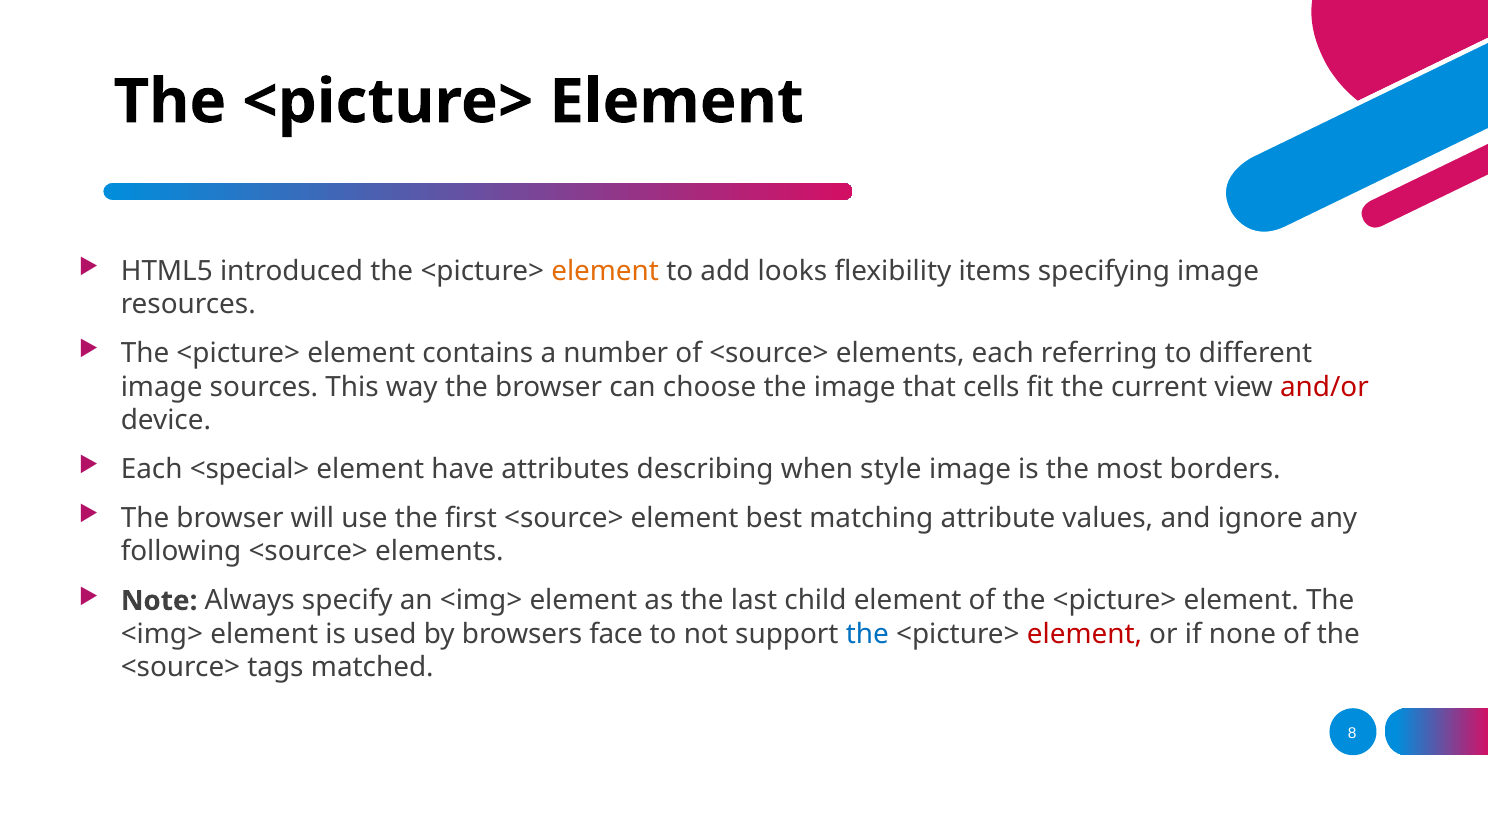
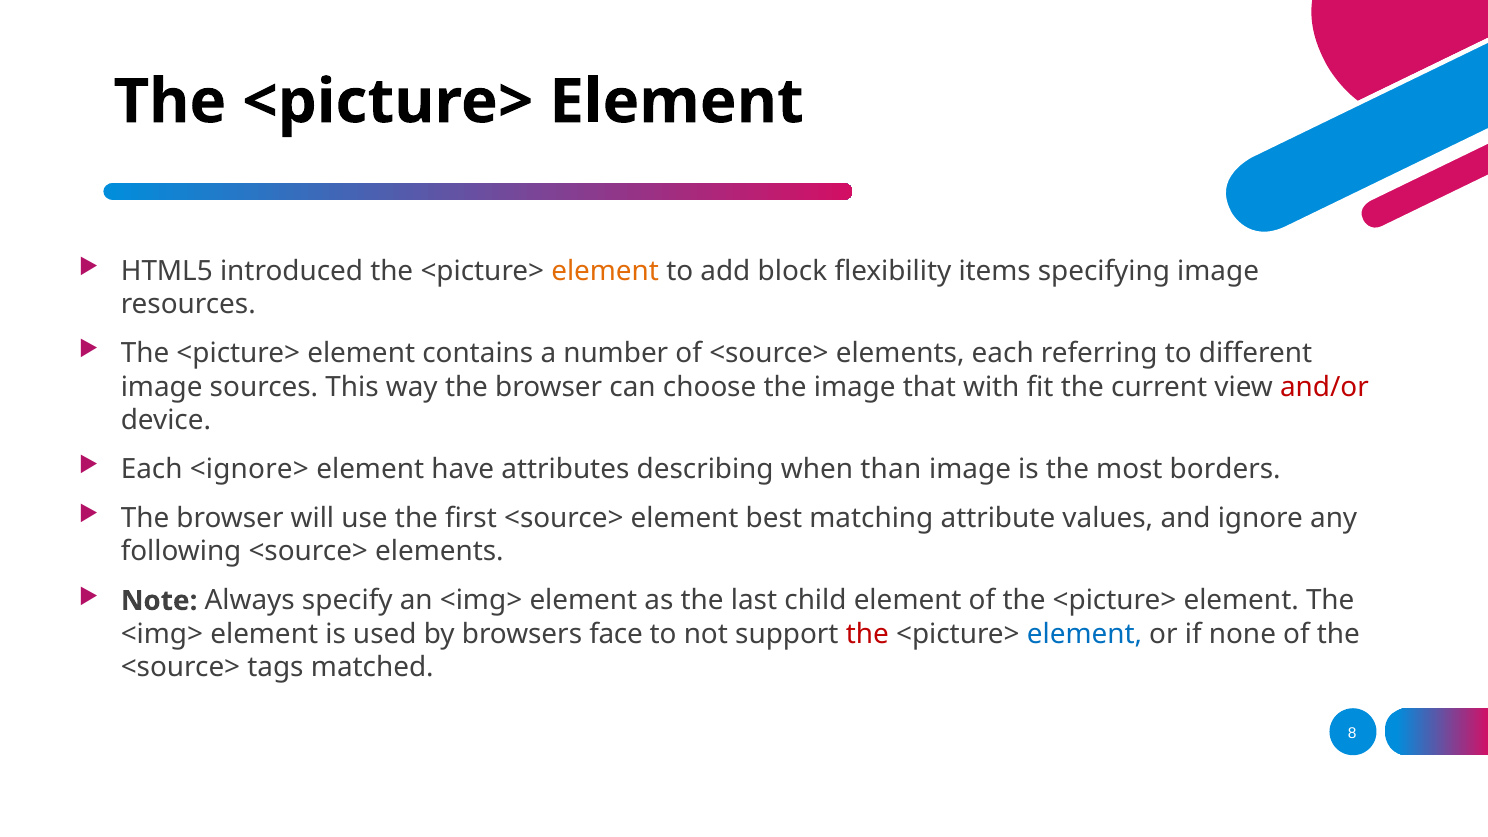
looks: looks -> block (792, 271)
cells: cells -> with (991, 387)
<special>: <special> -> <ignore> (249, 469)
style: style -> than (891, 469)
the colour: blue -> red (867, 634)
element colour: red -> blue (1084, 634)
